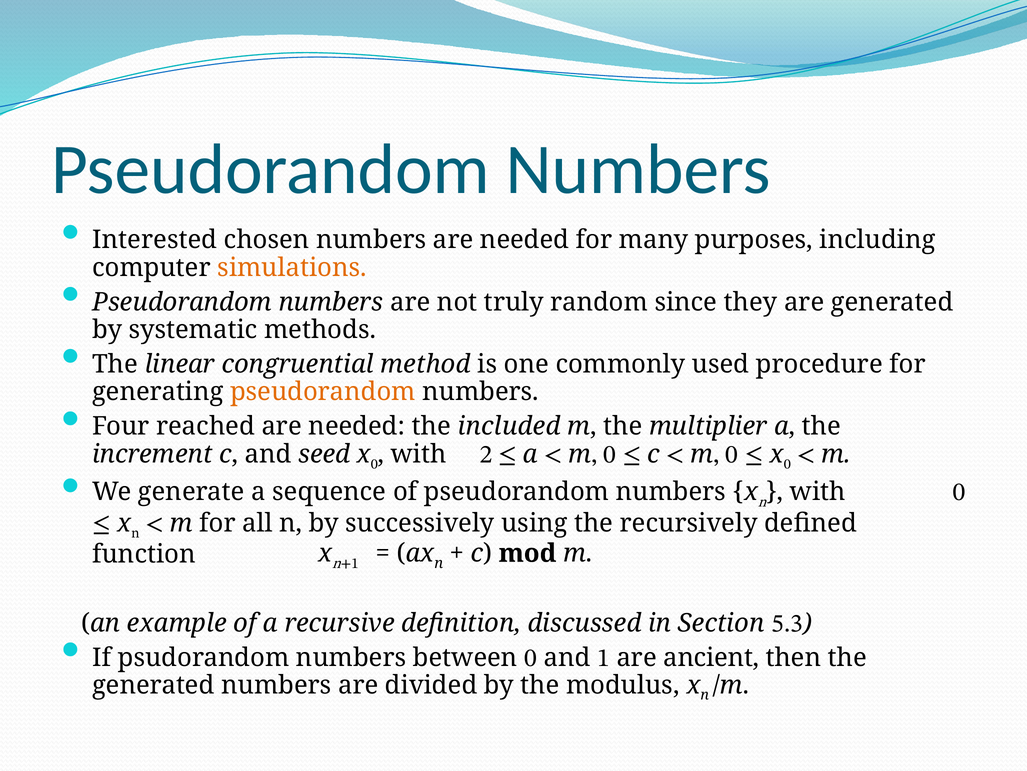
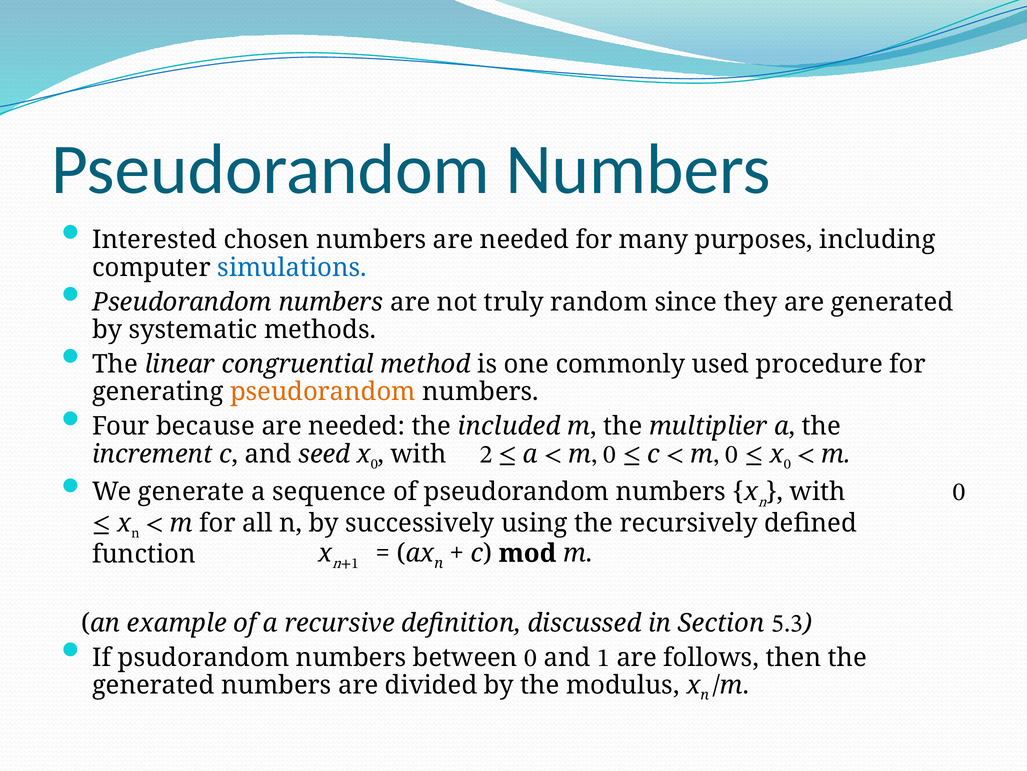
simulations colour: orange -> blue (292, 267)
reached: reached -> because (205, 426)
ancient: ancient -> follows (711, 657)
